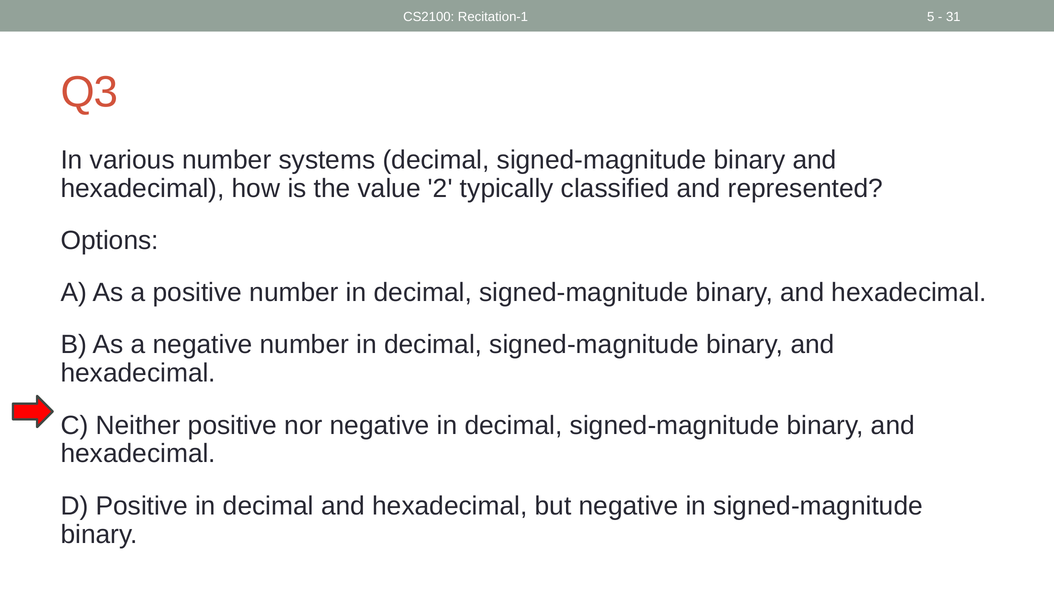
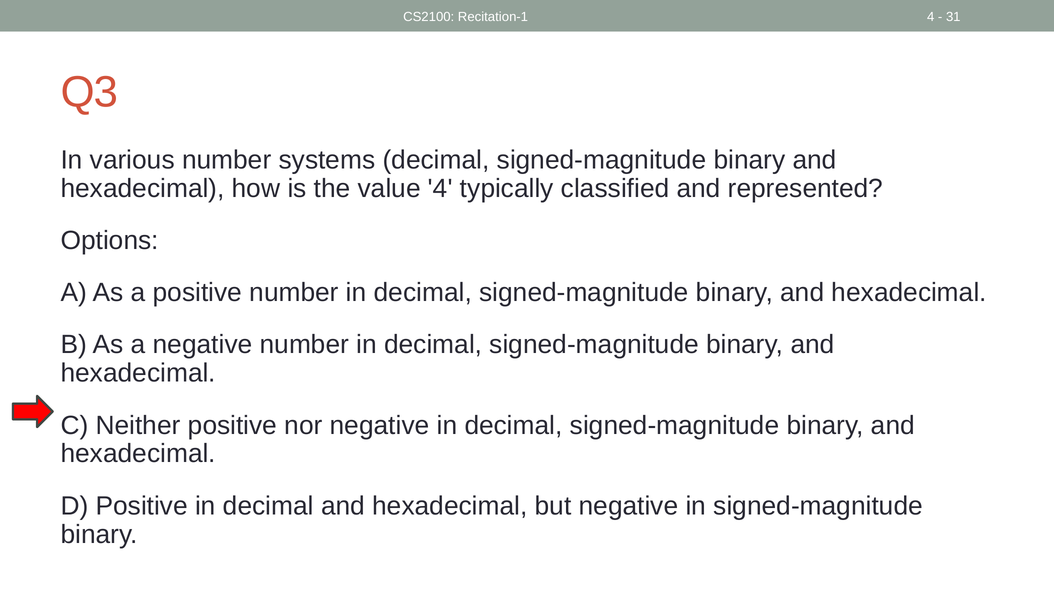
Recitation-1 5: 5 -> 4 (931, 17)
value 2: 2 -> 4 (440, 188)
